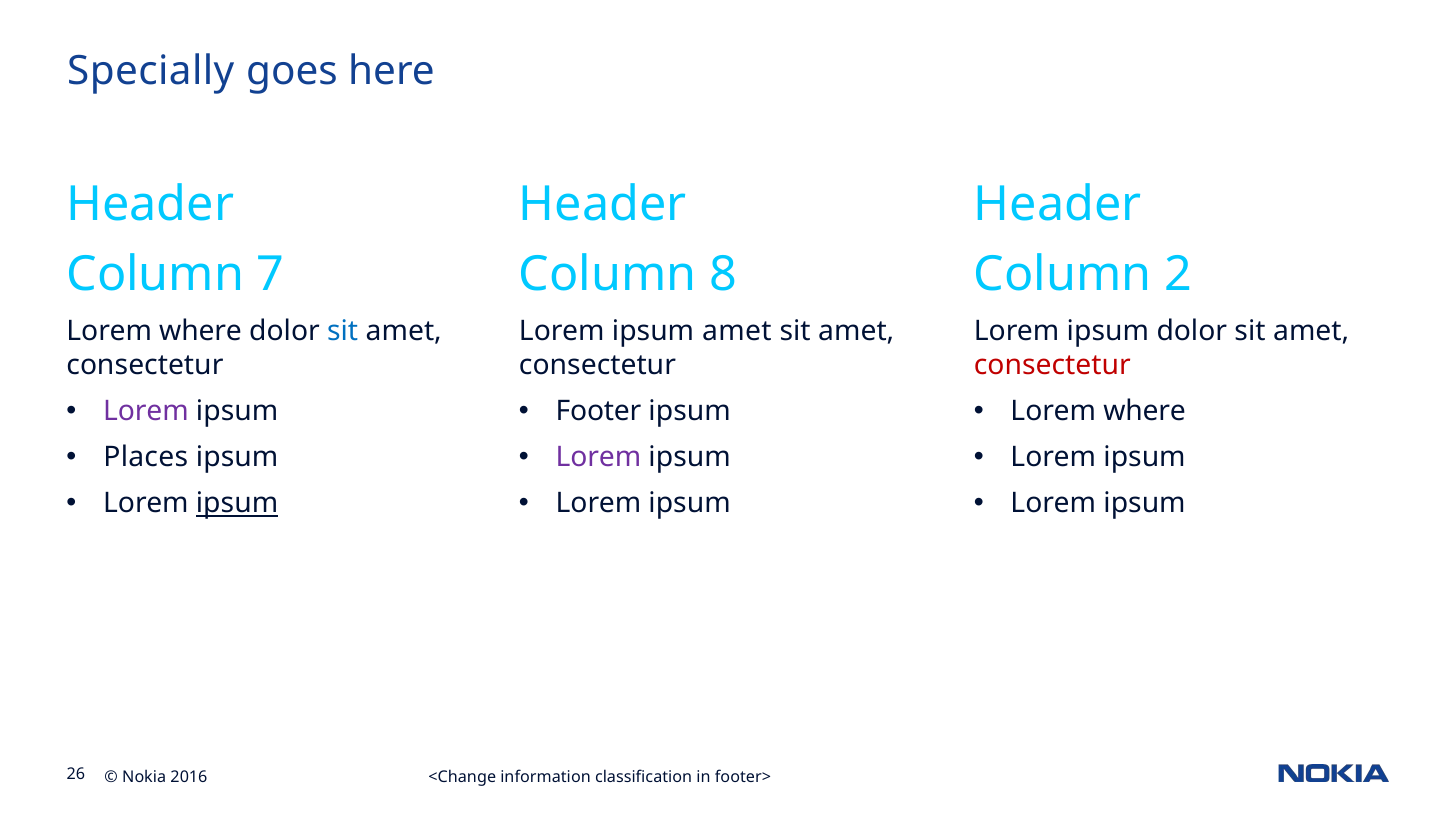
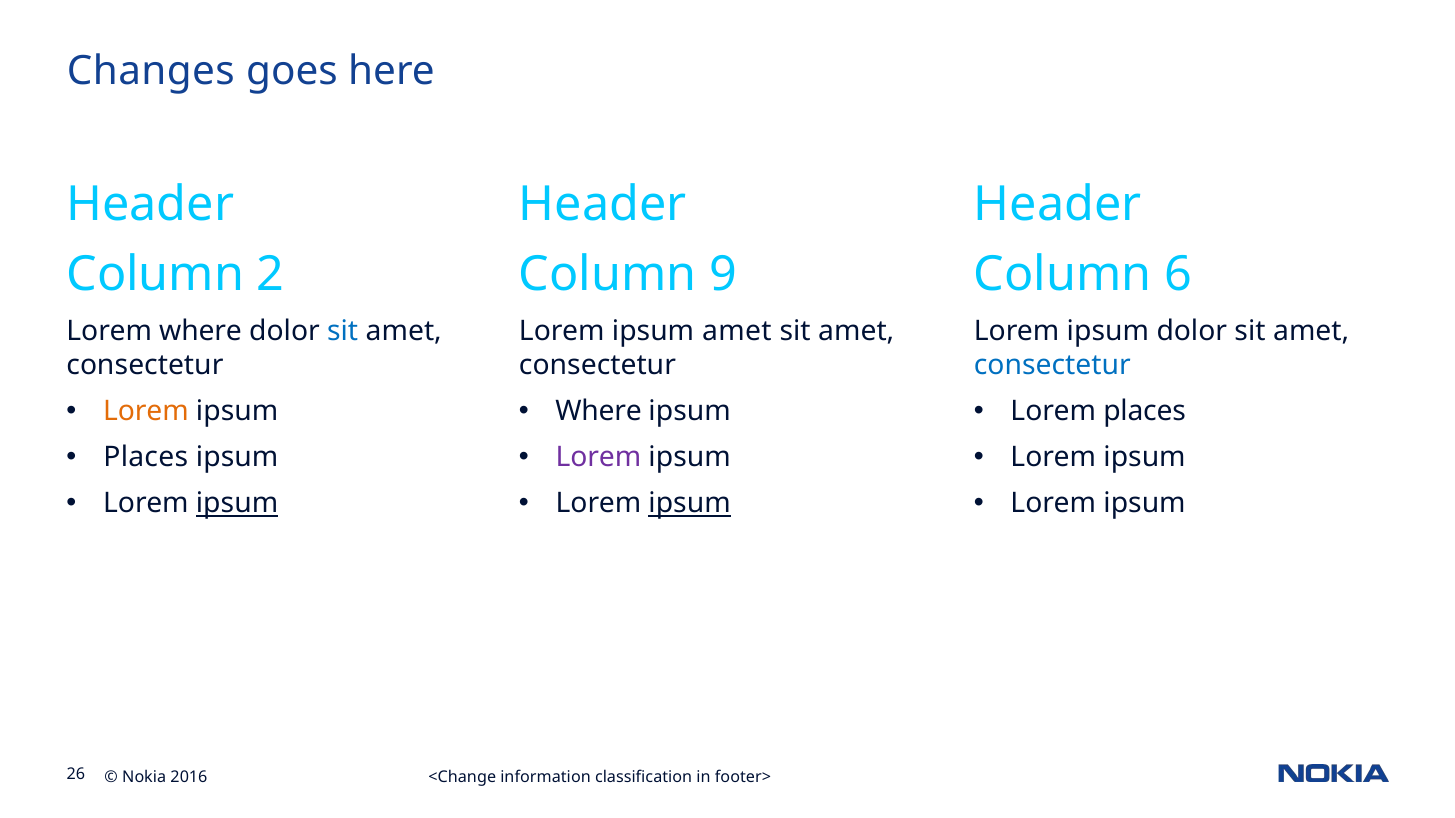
Specially: Specially -> Changes (151, 72)
7: 7 -> 2 (271, 275)
8: 8 -> 9 (723, 275)
2: 2 -> 6 (1178, 275)
consectetur colour: red -> blue (1052, 365)
Lorem colour: purple -> orange (146, 412)
Footer: Footer -> Where (599, 412)
where: where -> places (1145, 412)
ipsum underline: none -> present (690, 504)
